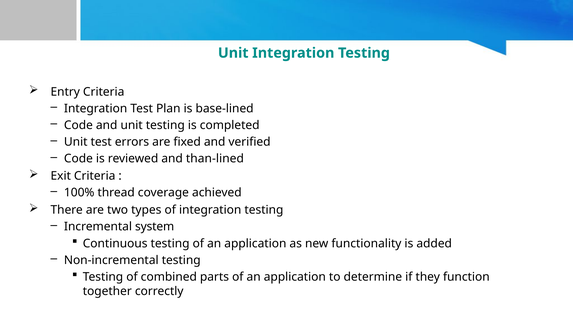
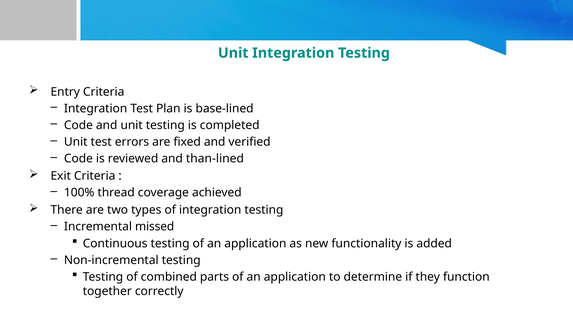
system: system -> missed (155, 227)
